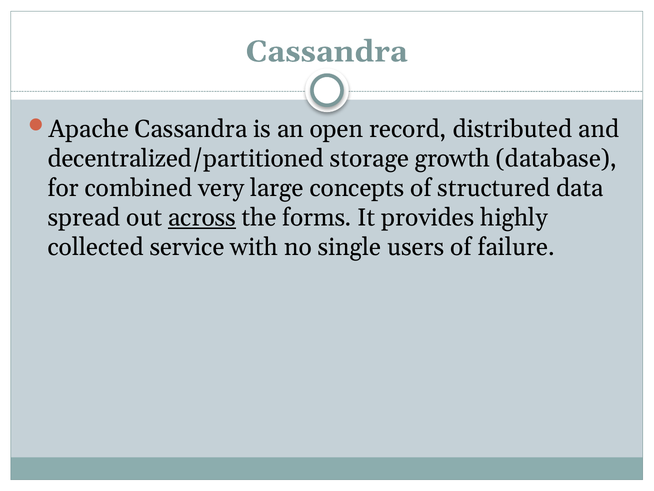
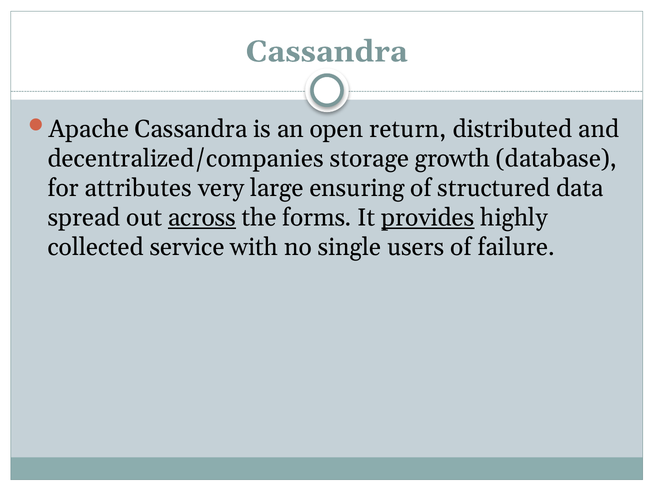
record: record -> return (408, 129)
decentralized/partitioned: decentralized/partitioned -> decentralized/companies (186, 158)
combined: combined -> attributes (138, 188)
concepts: concepts -> ensuring (357, 188)
provides underline: none -> present (428, 217)
